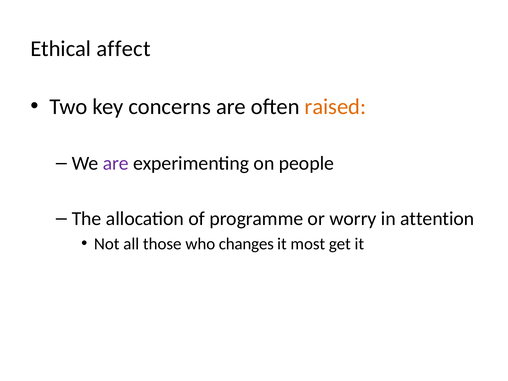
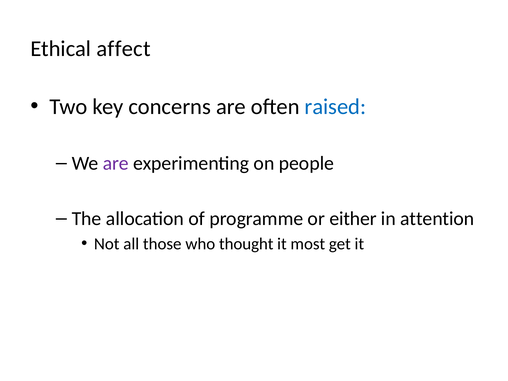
raised colour: orange -> blue (335, 107)
worry: worry -> either (353, 219)
changes: changes -> thought (246, 244)
